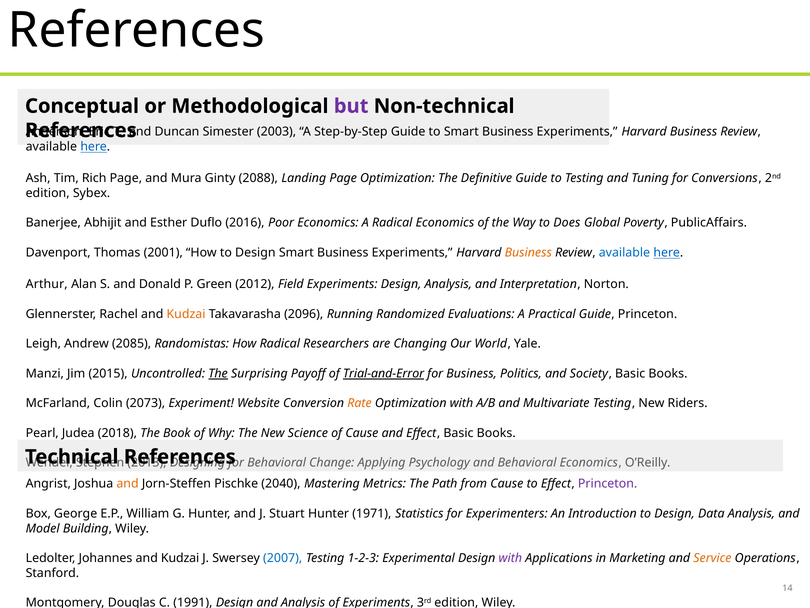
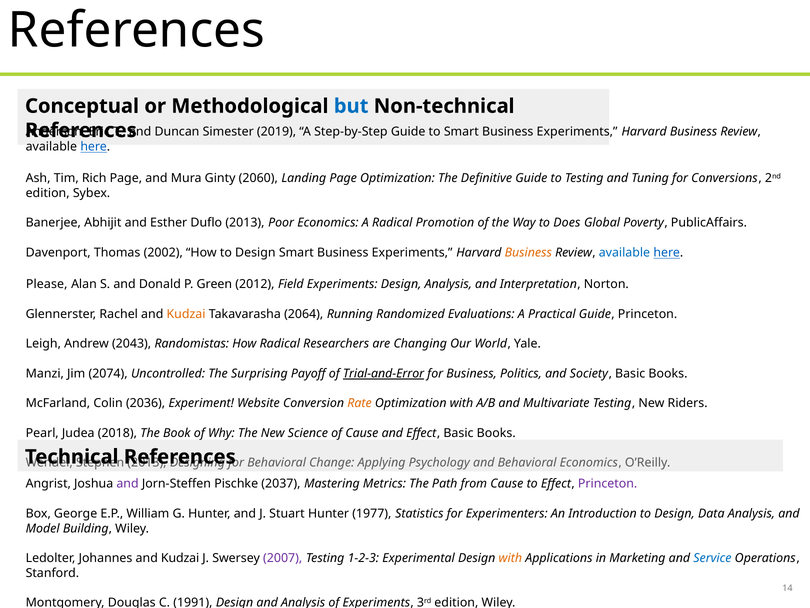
but colour: purple -> blue (351, 106)
2003: 2003 -> 2019 (277, 132)
2088: 2088 -> 2060 (258, 178)
Duflo 2016: 2016 -> 2013 (245, 223)
Radical Economics: Economics -> Promotion (445, 223)
2001: 2001 -> 2002 (163, 252)
Arthur: Arthur -> Please (47, 284)
2096: 2096 -> 2064 (304, 314)
2085: 2085 -> 2043 (132, 344)
2015: 2015 -> 2074 (108, 373)
The underline: present -> none (218, 373)
2073: 2073 -> 2036 (146, 403)
and colour: orange -> purple (128, 483)
2040: 2040 -> 2037 (281, 483)
1971: 1971 -> 1977 (372, 513)
2007 colour: blue -> purple (283, 558)
with colour: purple -> orange (510, 558)
Service colour: orange -> blue (712, 558)
